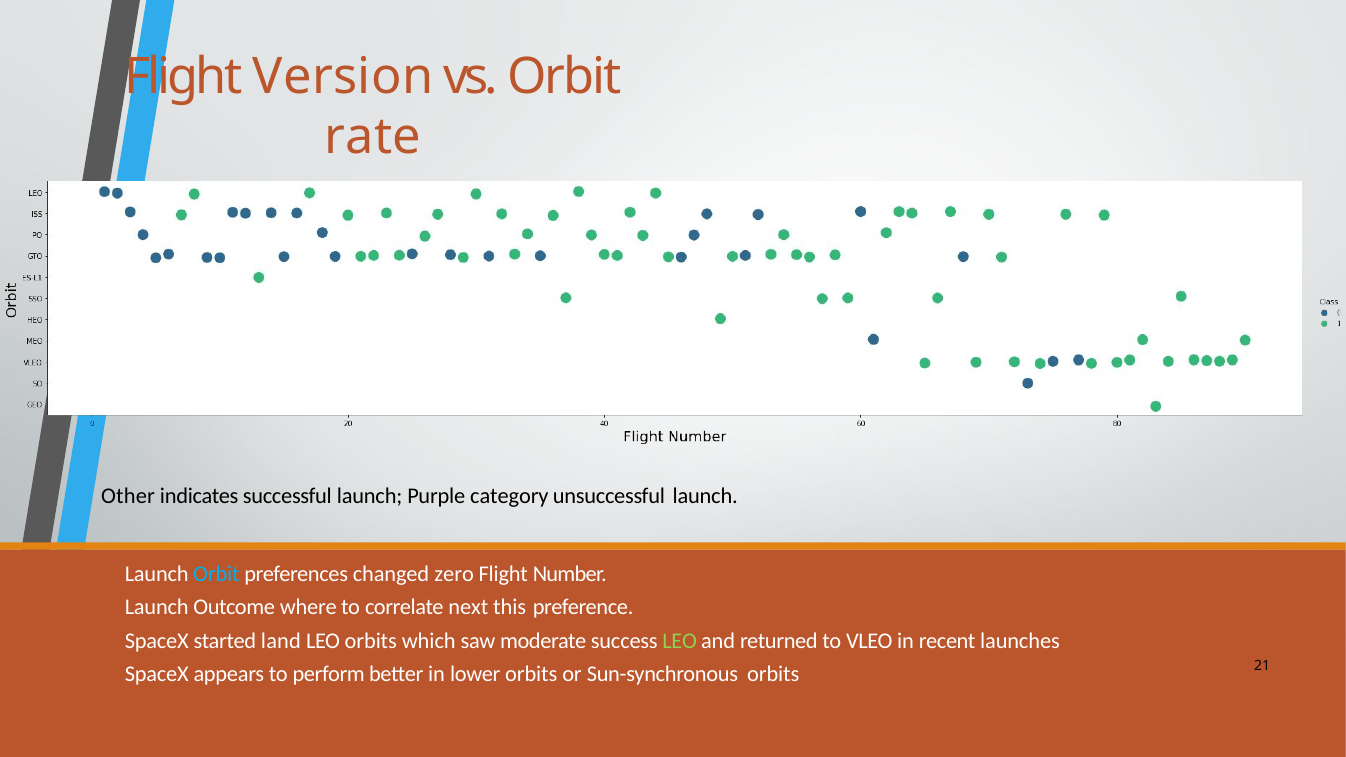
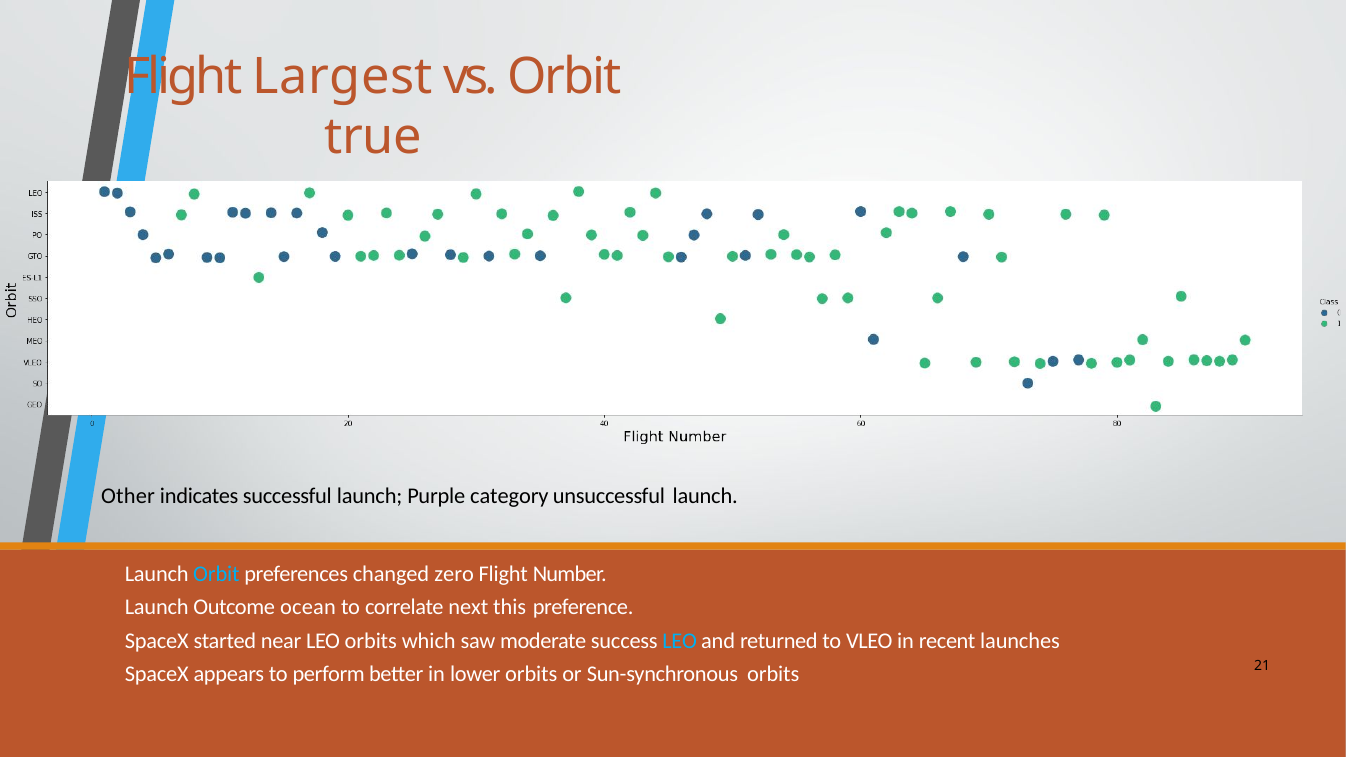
Version: Version -> Largest (343, 77)
rate: rate -> true (373, 137)
where: where -> ocean (308, 607)
land: land -> near (281, 642)
LEO colour: light green -> light blue (680, 642)
